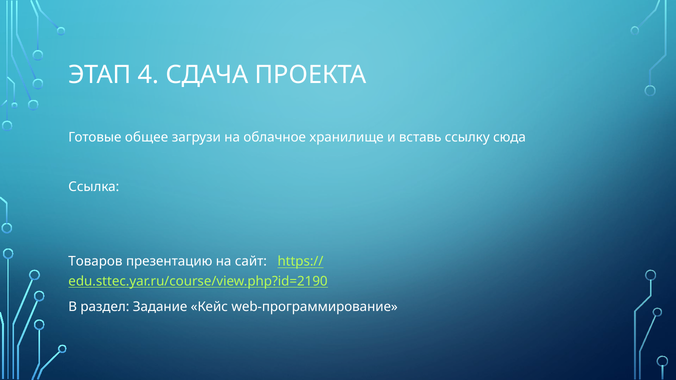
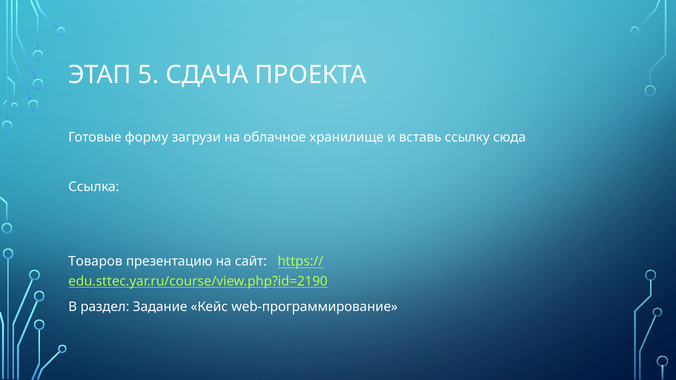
4: 4 -> 5 (149, 75)
общее: общее -> форму (147, 138)
